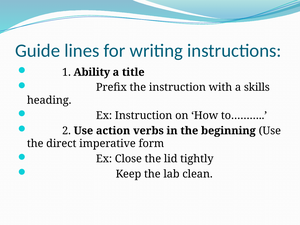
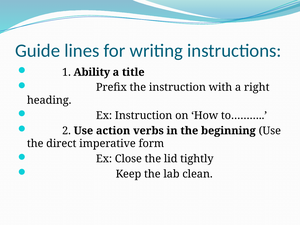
skills: skills -> right (257, 87)
